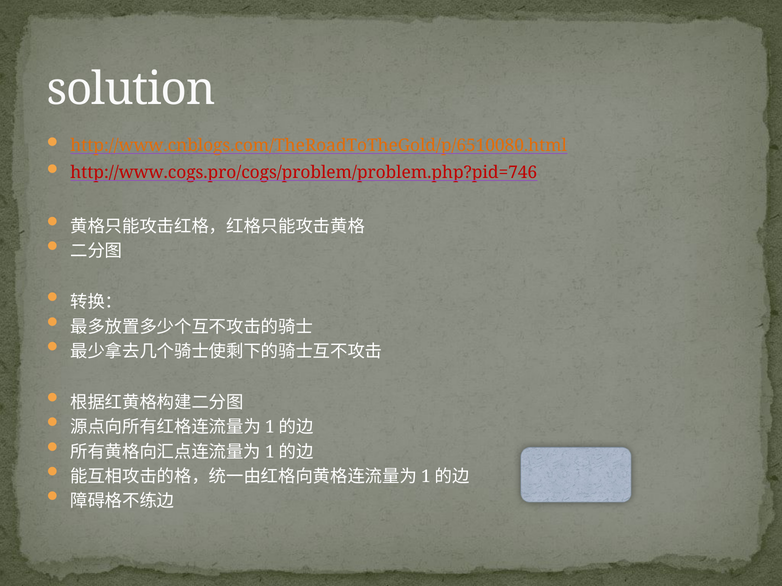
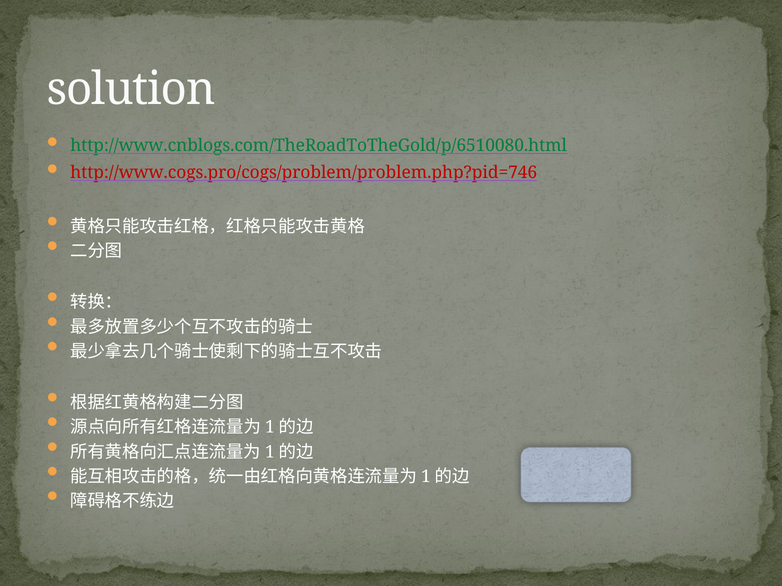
http://www.cnblogs.com/TheRoadToTheGold/p/6510080.html colour: orange -> green (319, 146)
